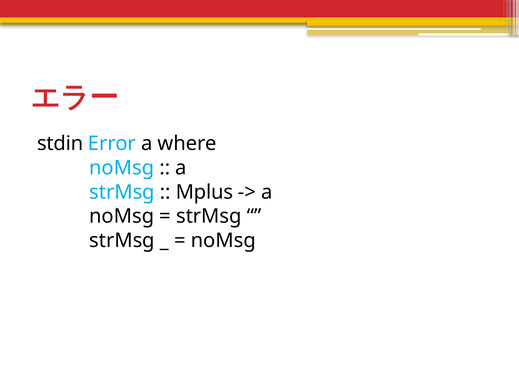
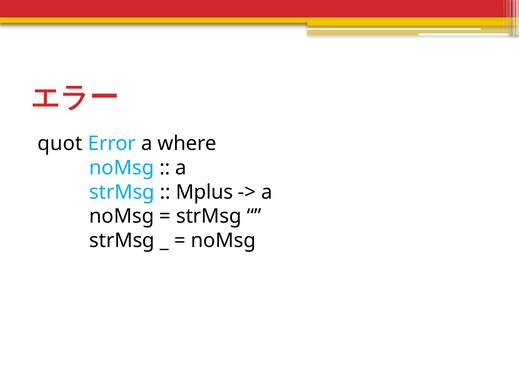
stdin: stdin -> quot (60, 144)
